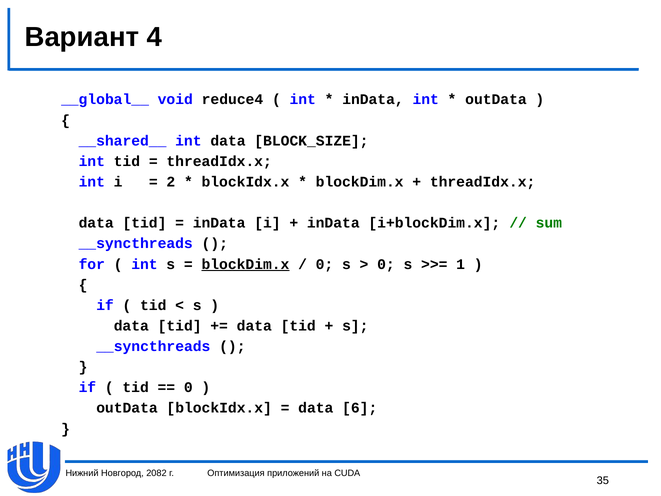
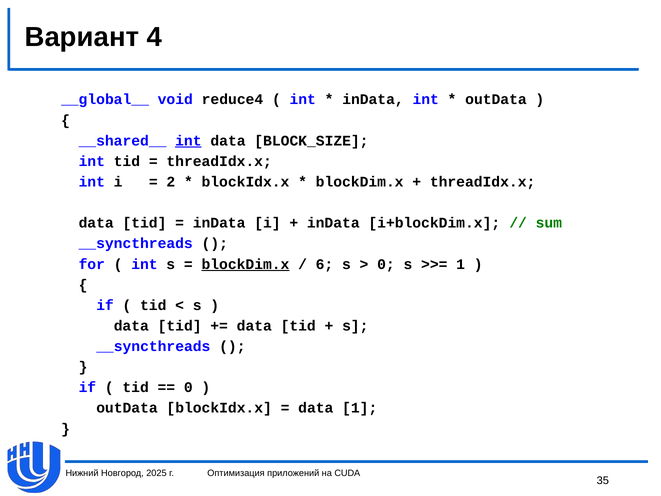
int underline: none -> present (188, 141)
0: 0 -> 6 (324, 264)
data 6: 6 -> 1 (360, 408)
2082: 2082 -> 2025 (156, 473)
